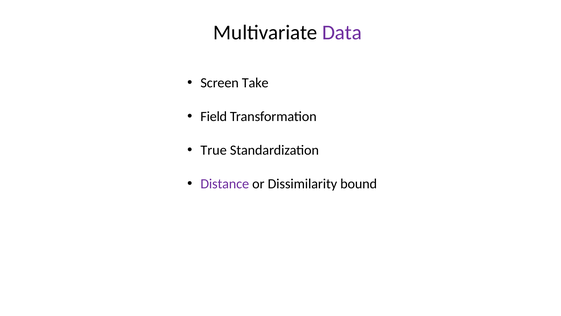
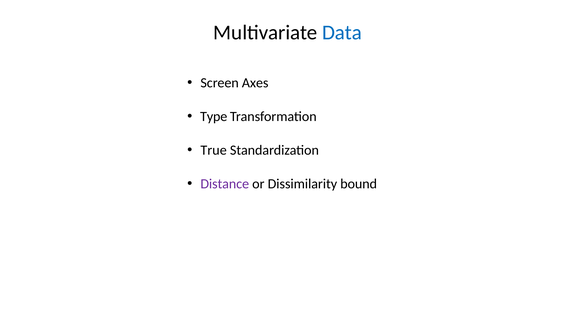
Data colour: purple -> blue (342, 32)
Take: Take -> Axes (255, 83)
Field: Field -> Type (214, 116)
